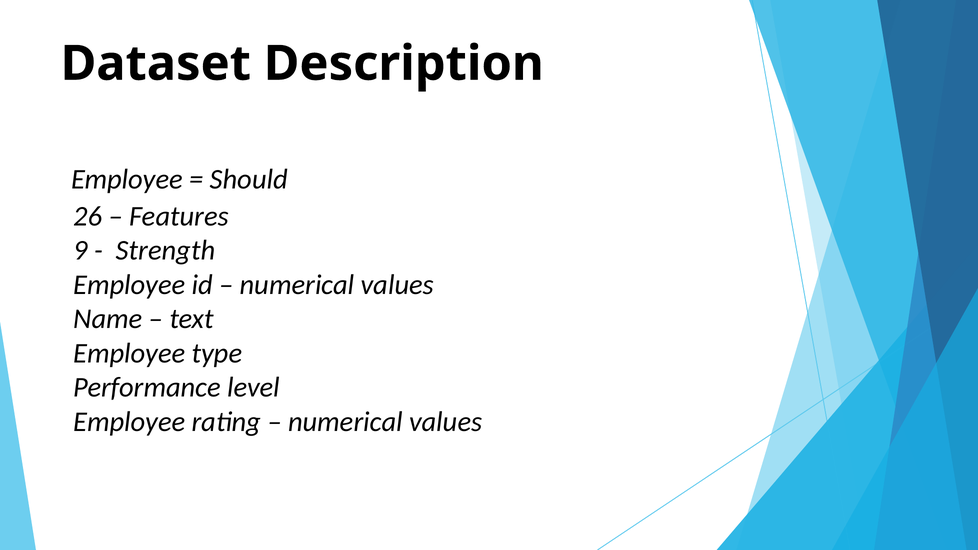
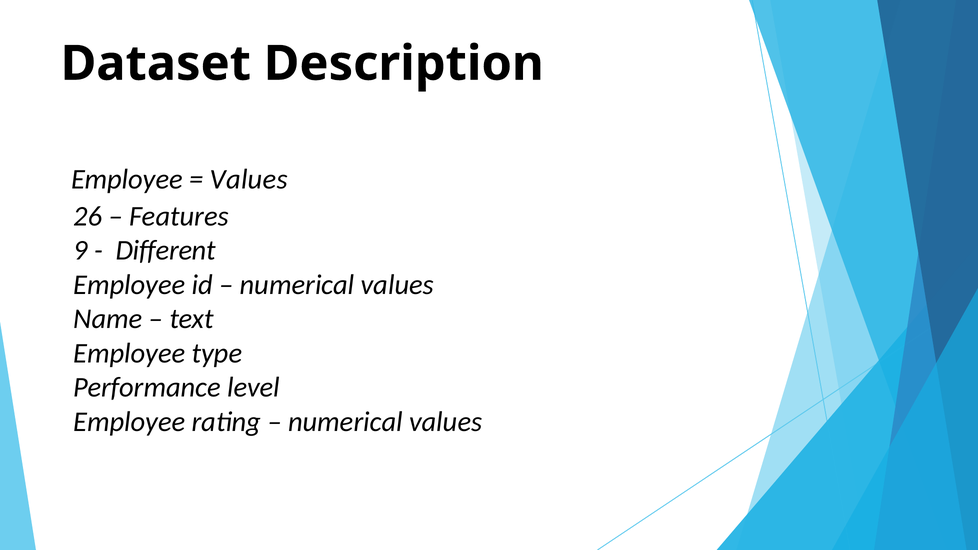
Should: Should -> Values (249, 180)
Strength: Strength -> Different (166, 251)
